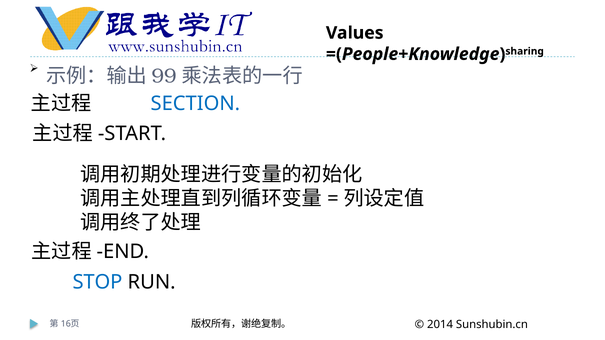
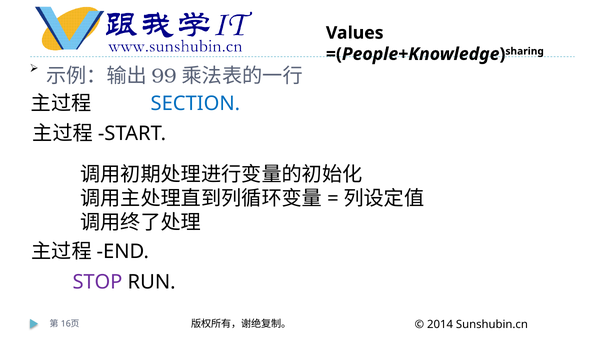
STOP colour: blue -> purple (97, 282)
